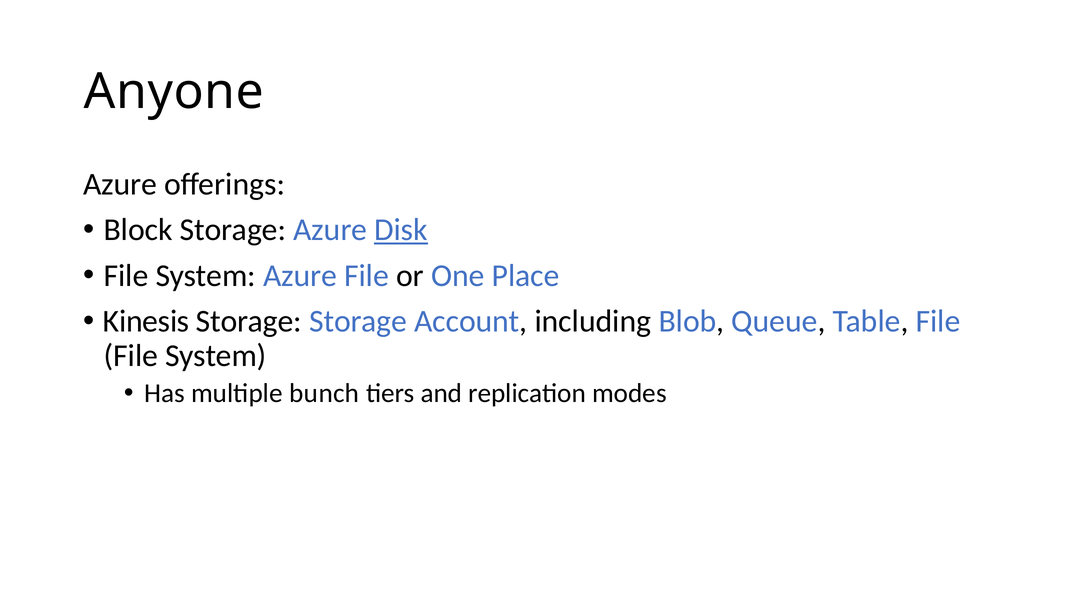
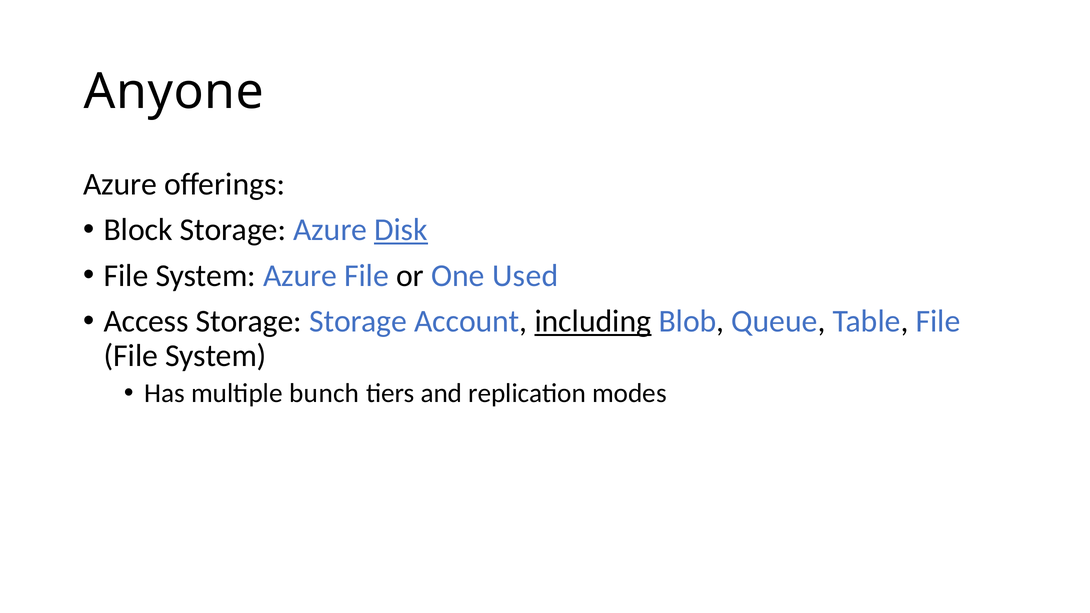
Place: Place -> Used (525, 276)
Kinesis: Kinesis -> Access (146, 321)
including underline: none -> present (593, 321)
